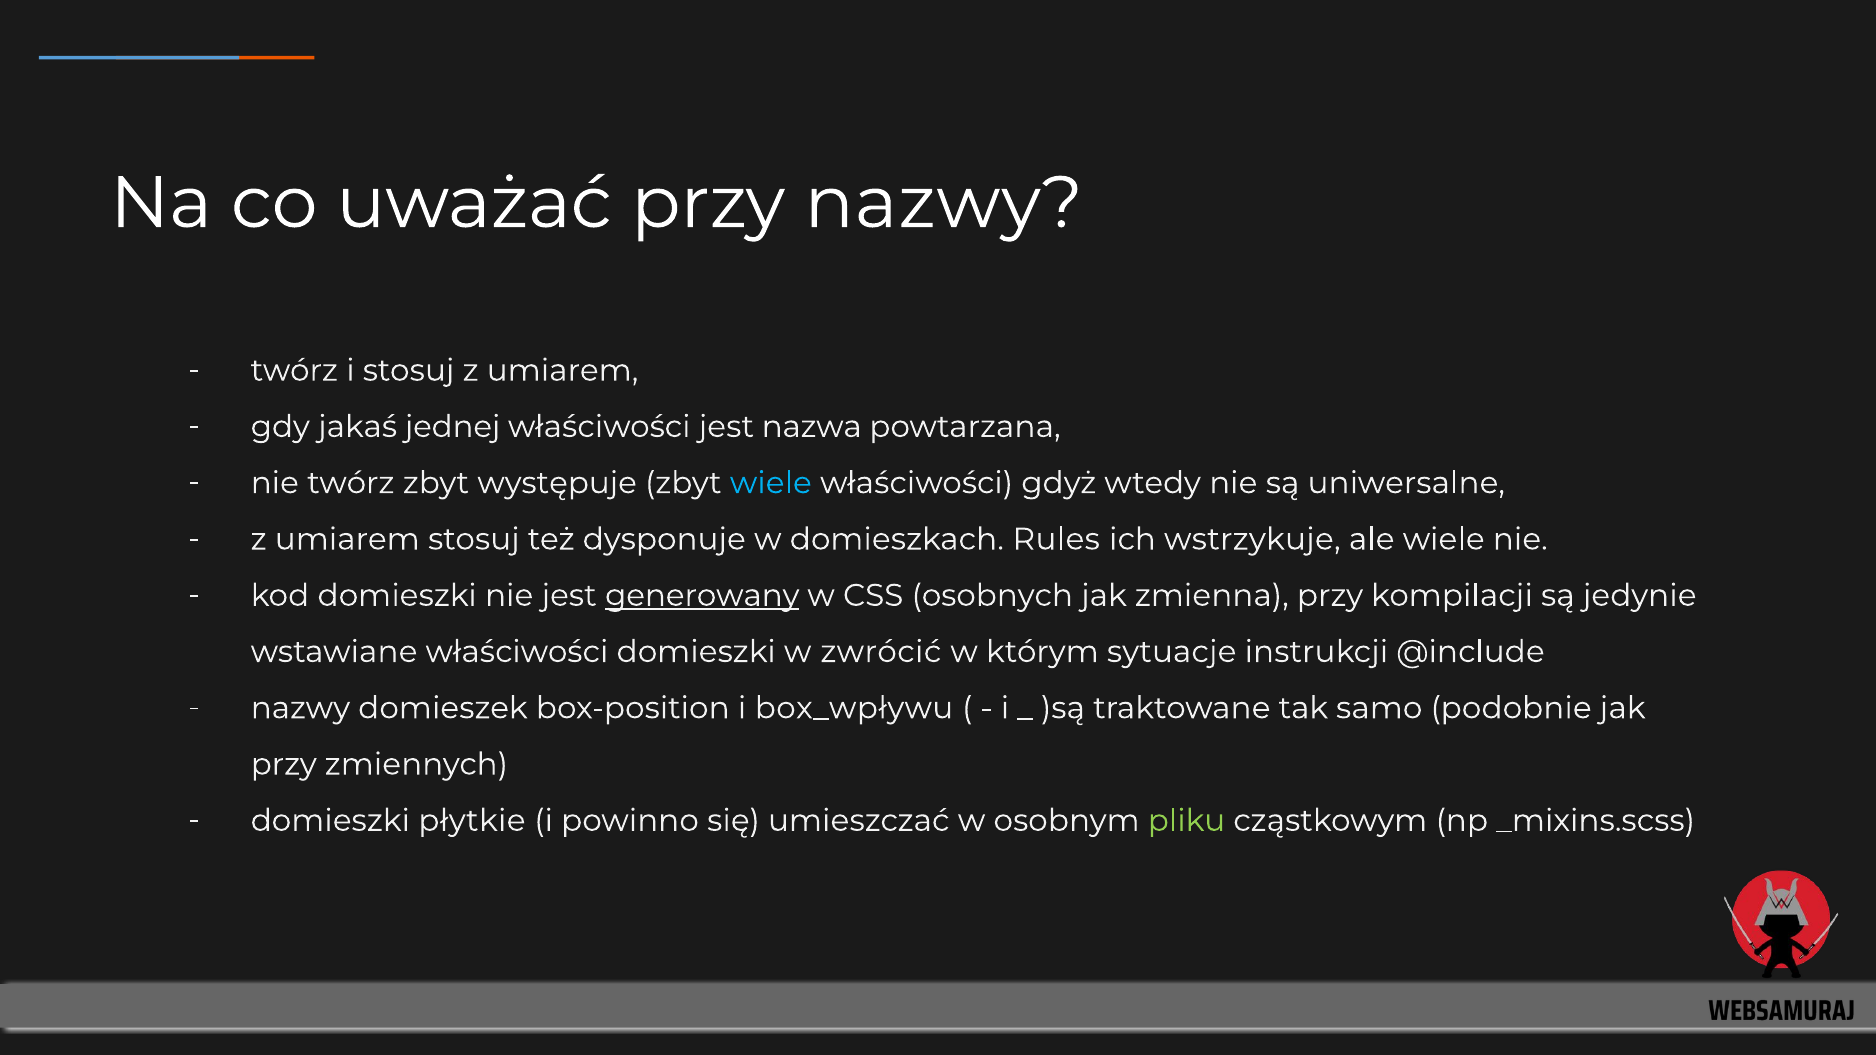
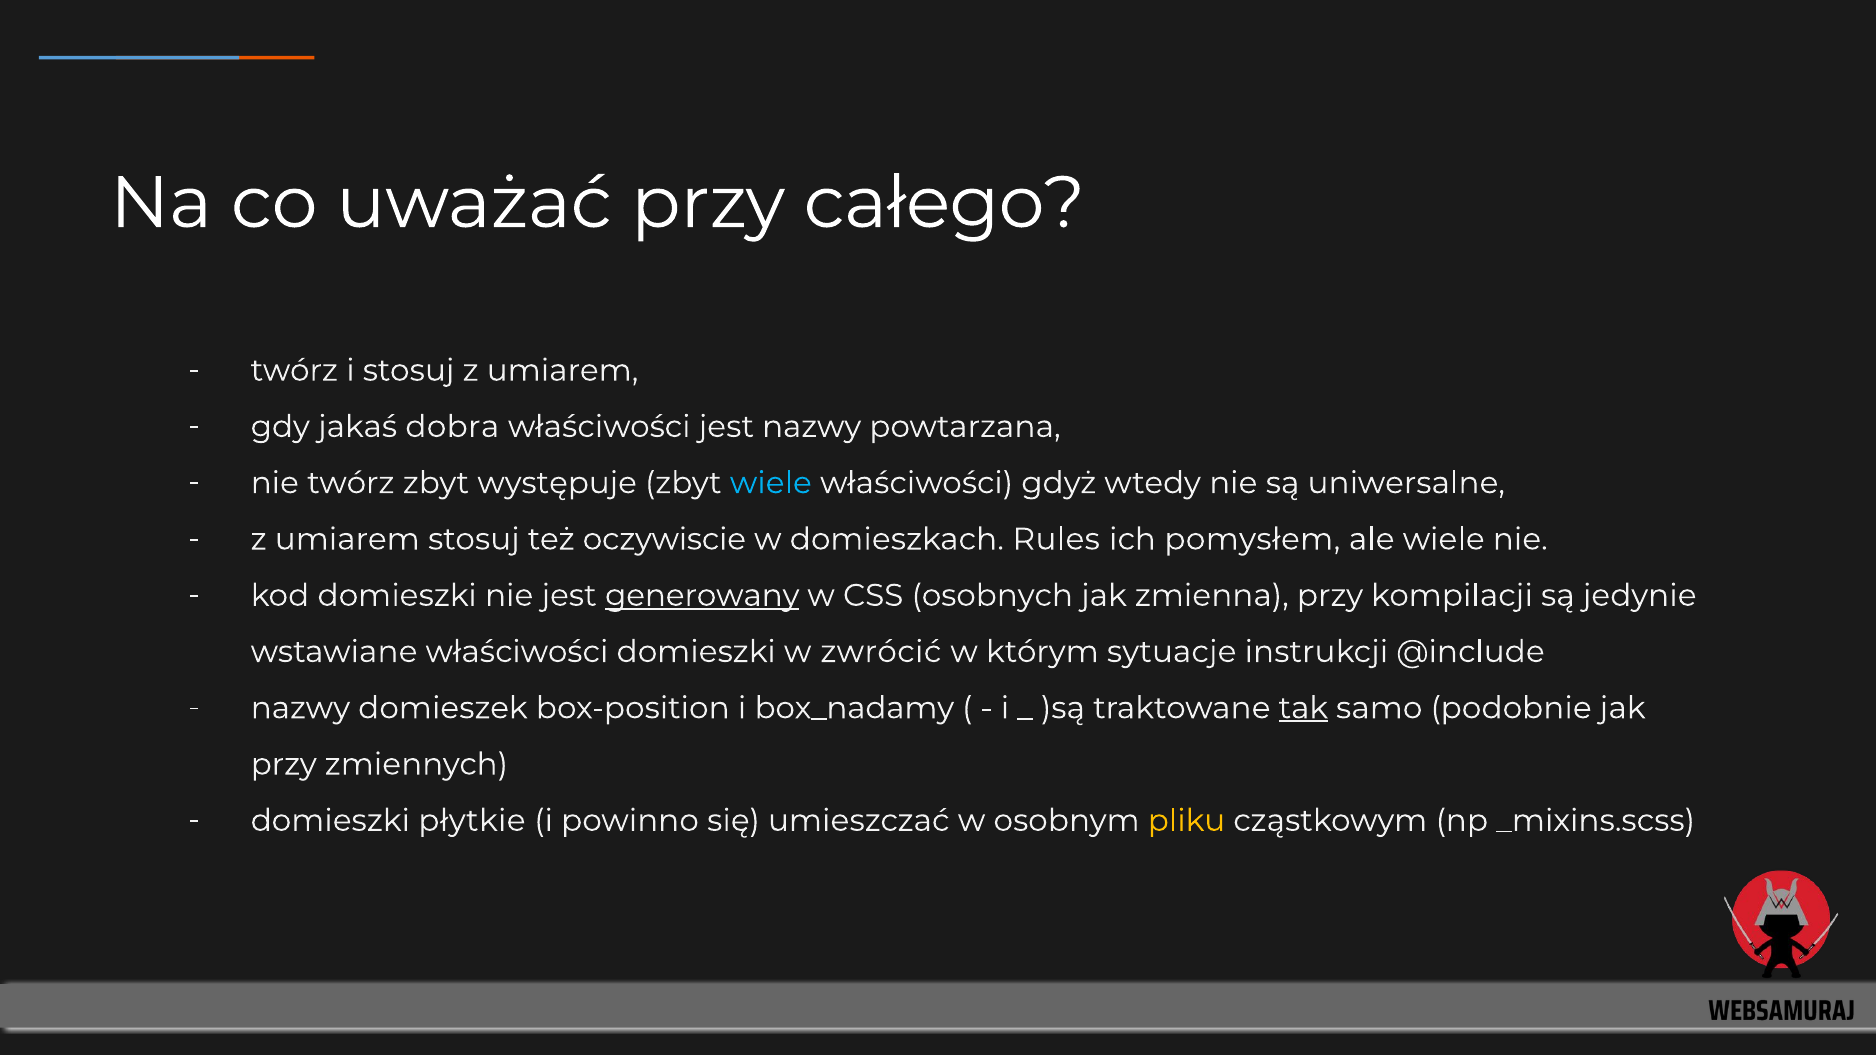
przy nazwy: nazwy -> całego (944, 203)
jednej: jednej -> dobra (452, 427)
jest nazwa: nazwa -> nazwy (812, 427)
dysponuje: dysponuje -> oczywiscie (664, 539)
wstrzykuje: wstrzykuje -> pomysłem (1252, 539)
box_wpływu: box_wpływu -> box_nadamy (854, 708)
tak underline: none -> present (1303, 708)
pliku colour: light green -> yellow (1186, 821)
